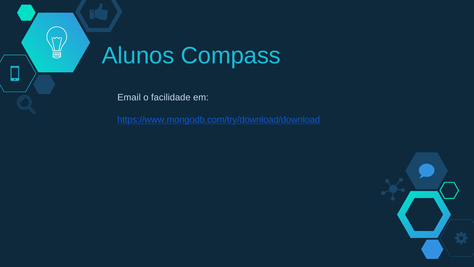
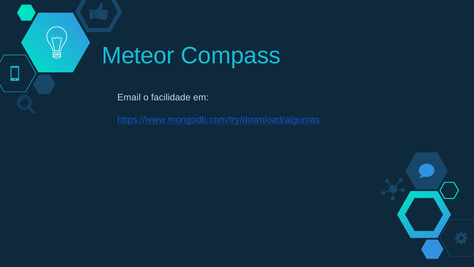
Alunos: Alunos -> Meteor (138, 56)
https://www.mongodb.com/try/download/download: https://www.mongodb.com/try/download/download -> https://www.mongodb.com/try/download/algumas (219, 120)
